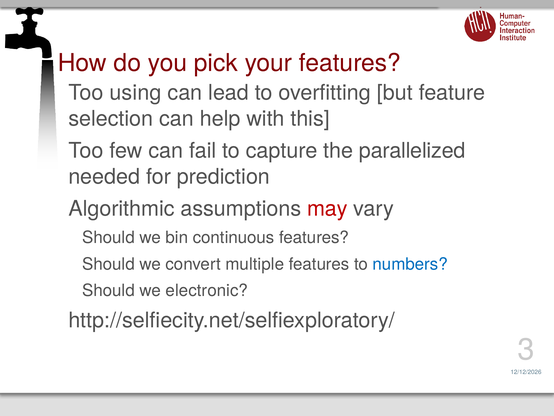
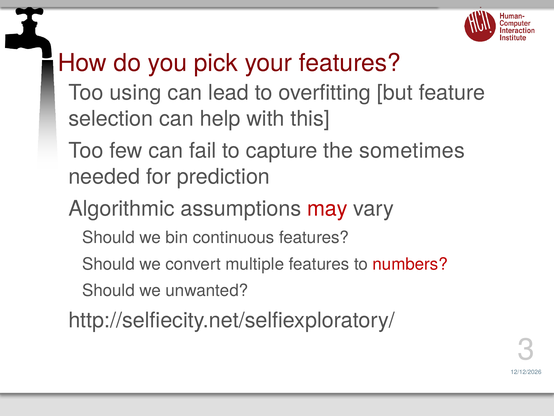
parallelized: parallelized -> sometimes (412, 151)
numbers colour: blue -> red (410, 264)
electronic: electronic -> unwanted (207, 290)
